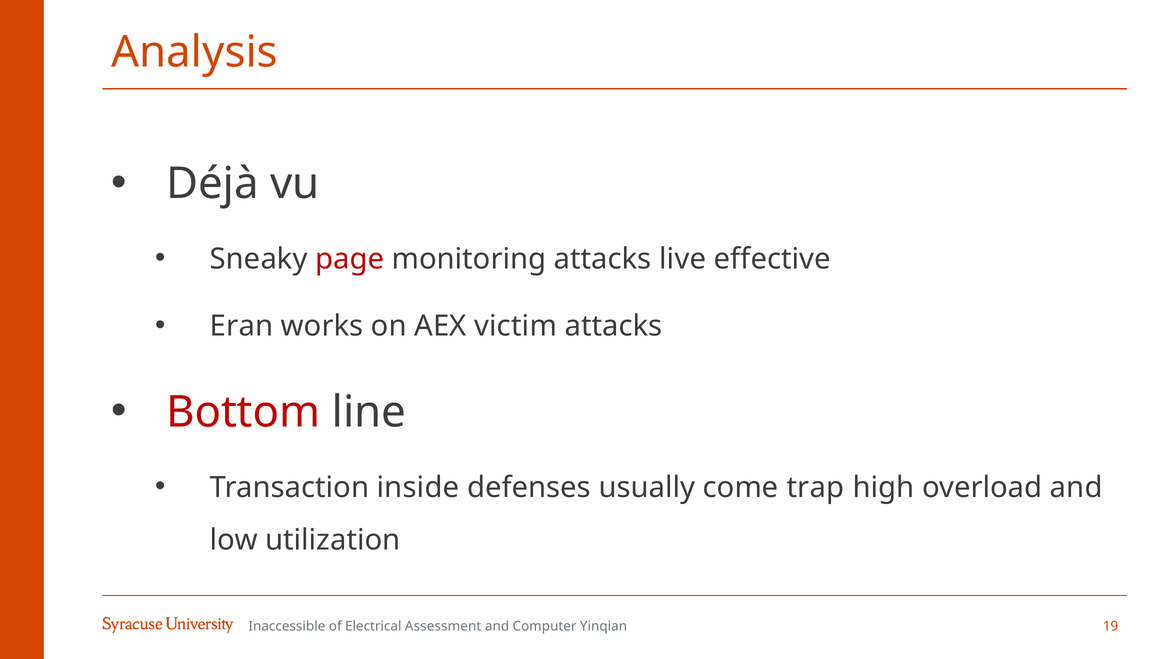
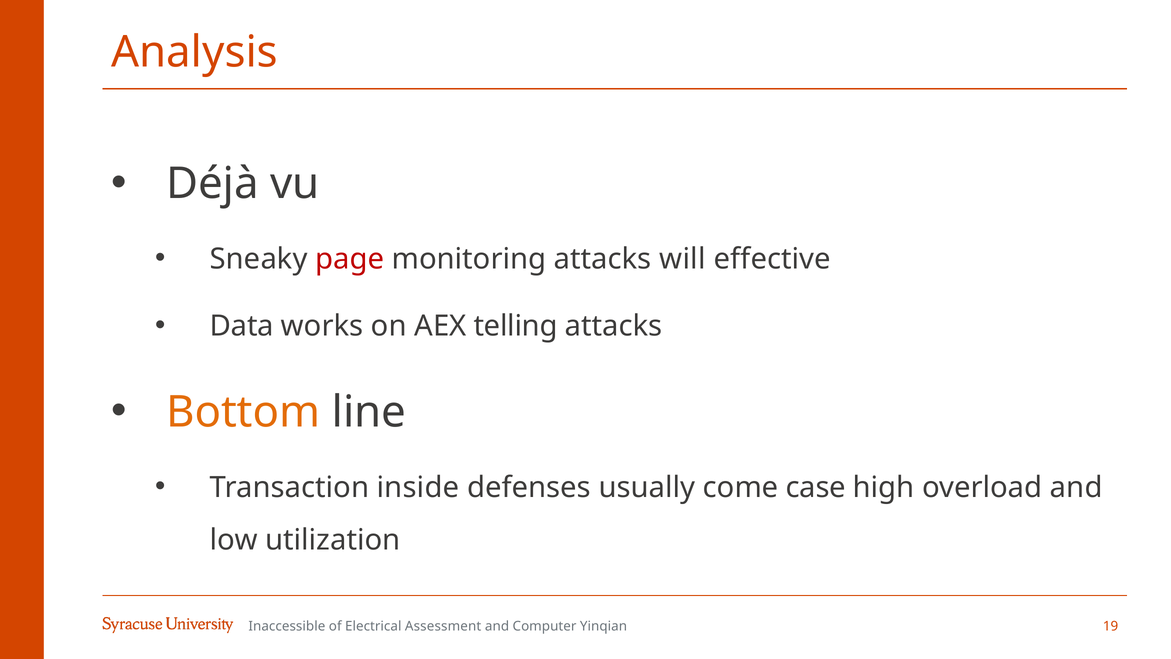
live: live -> will (683, 259)
Eran: Eran -> Data (242, 326)
victim: victim -> telling (516, 326)
Bottom colour: red -> orange (243, 412)
trap: trap -> case (816, 487)
